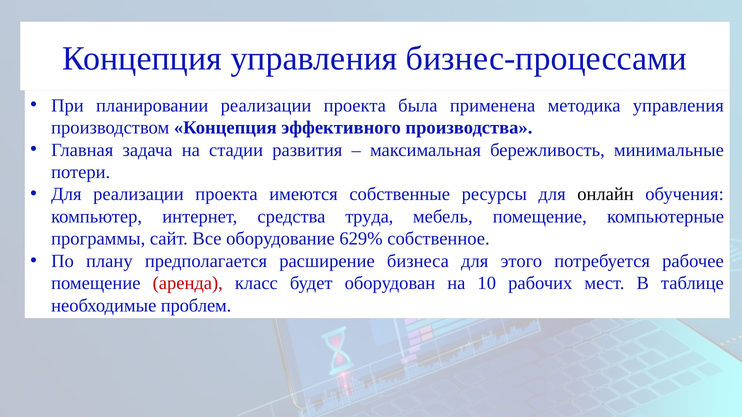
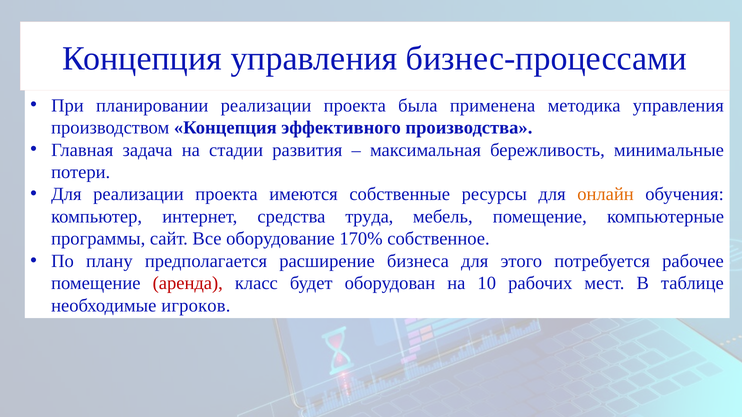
онлайн colour: black -> orange (606, 195)
629%: 629% -> 170% (361, 239)
проблем: проблем -> игроков (196, 306)
